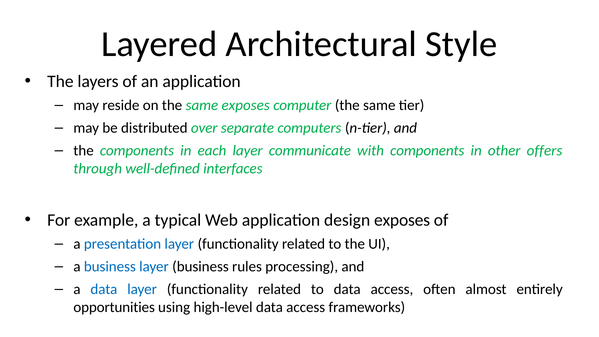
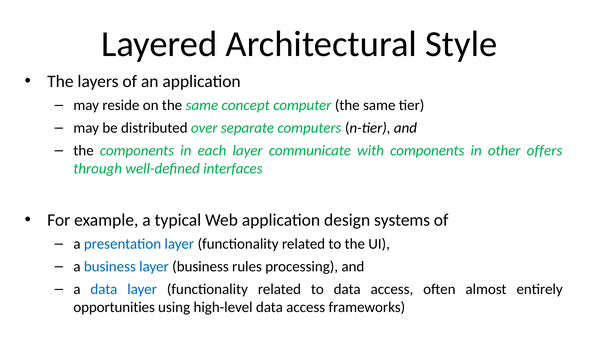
same exposes: exposes -> concept (246, 105)
design exposes: exposes -> systems (402, 220)
